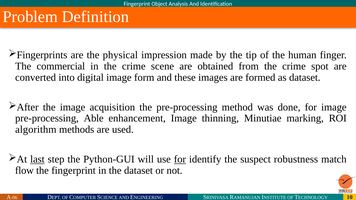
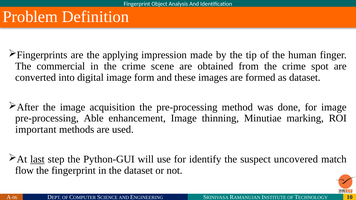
physical: physical -> applying (120, 55)
algorithm: algorithm -> important (36, 130)
for underline: present -> none (180, 159)
robustness: robustness -> uncovered (296, 159)
